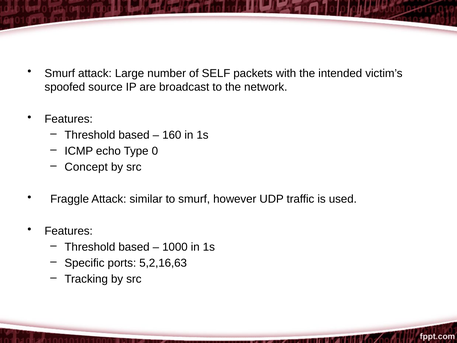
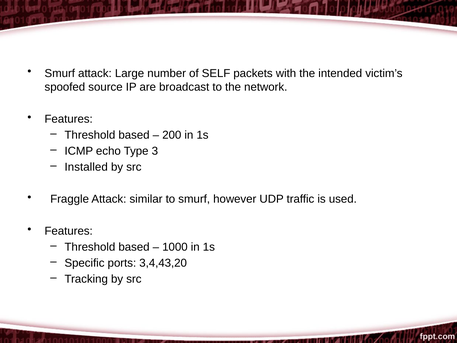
160: 160 -> 200 (172, 135)
0: 0 -> 3 (155, 151)
Concept: Concept -> Installed (86, 167)
5,2,16,63: 5,2,16,63 -> 3,4,43,20 (163, 263)
